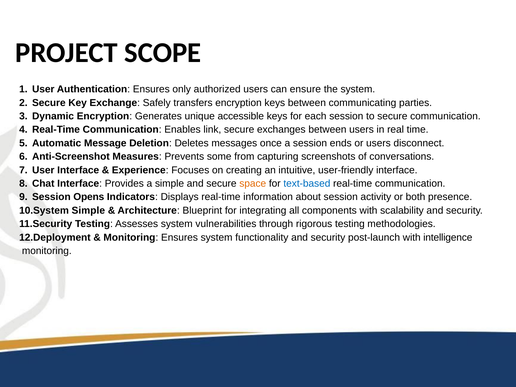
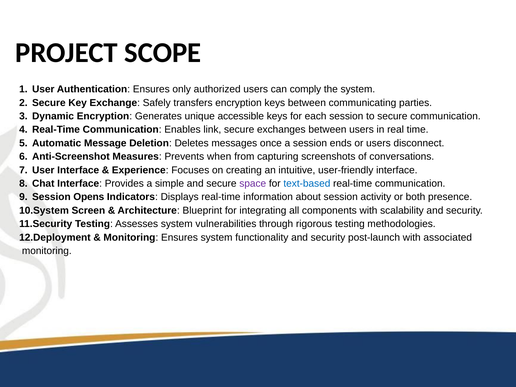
ensure: ensure -> comply (305, 89)
some: some -> when (219, 157)
space colour: orange -> purple (253, 184)
Simple: Simple -> Screen (88, 210)
intelligence: intelligence -> associated (448, 237)
